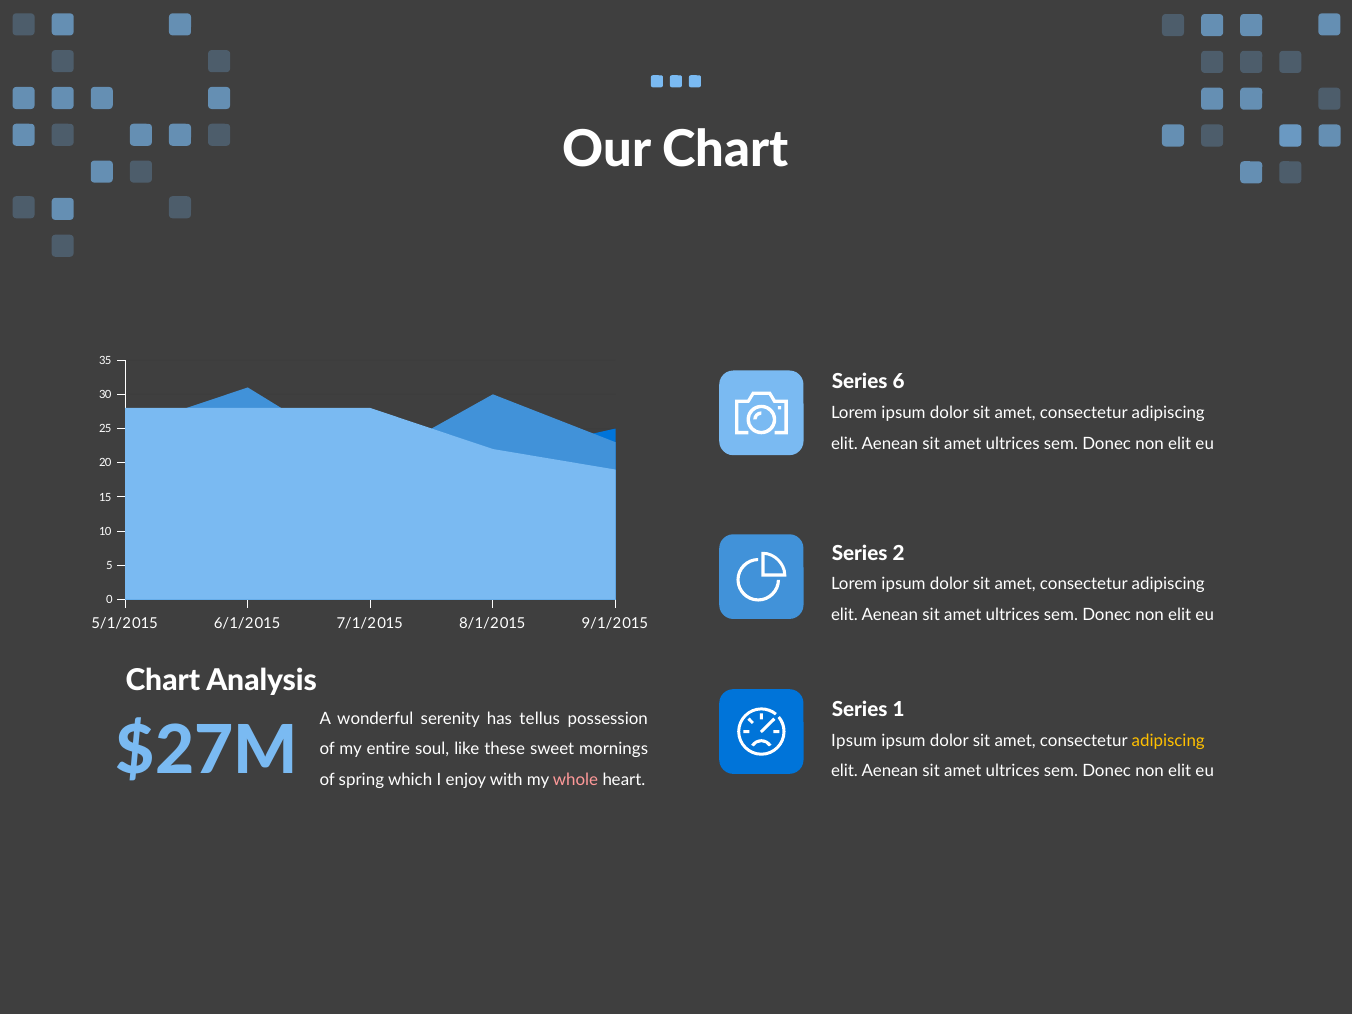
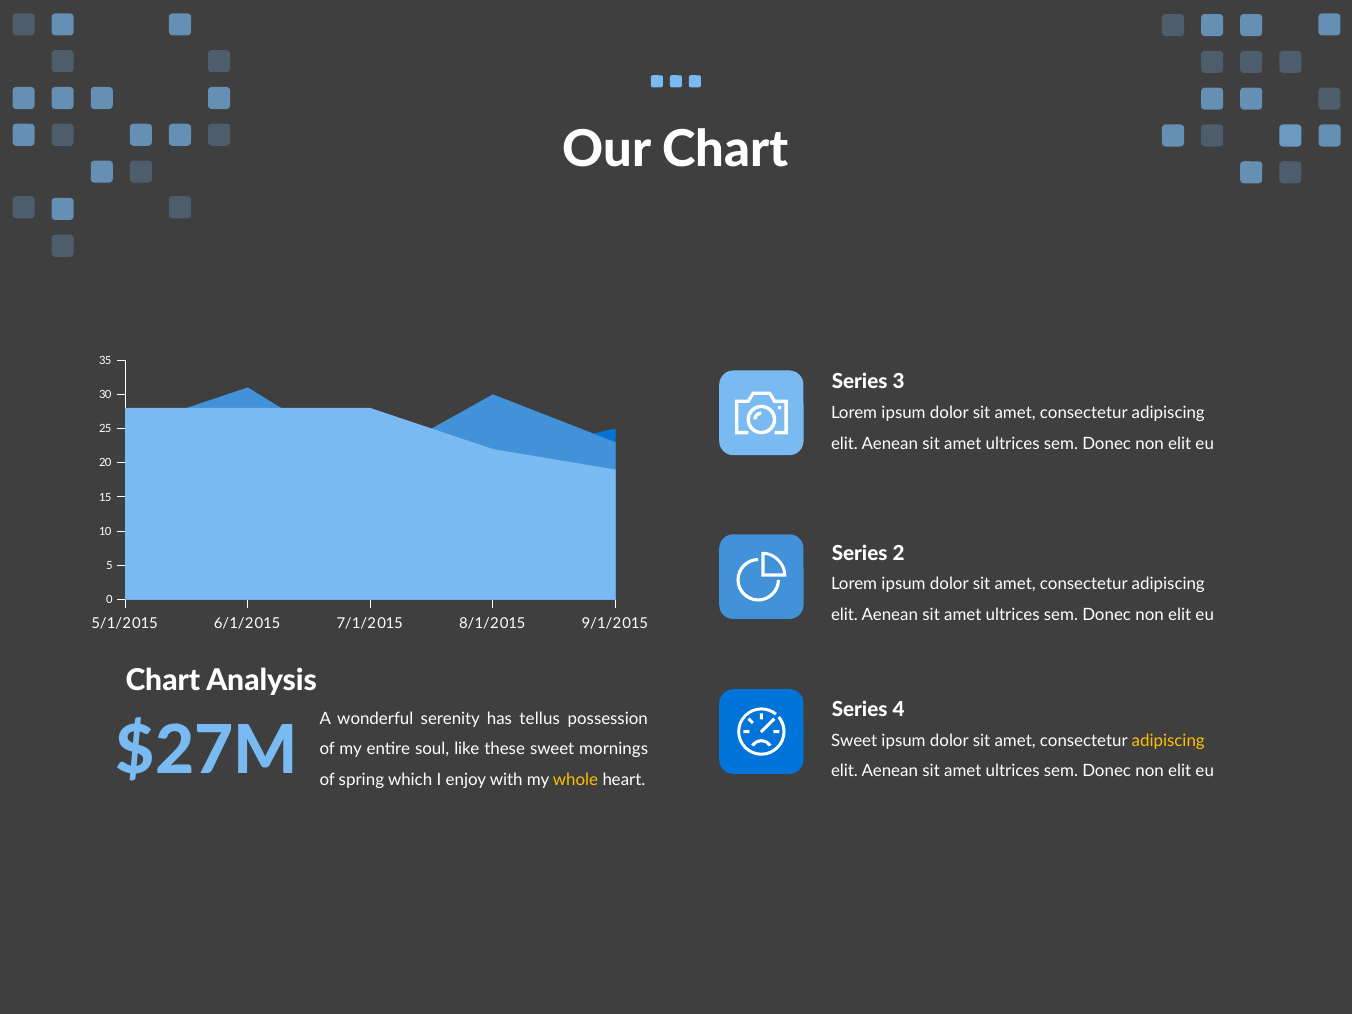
6: 6 -> 3 (899, 382)
1: 1 -> 4 (899, 709)
Ipsum: Ipsum -> Sweet (854, 741)
whole colour: pink -> yellow (576, 780)
